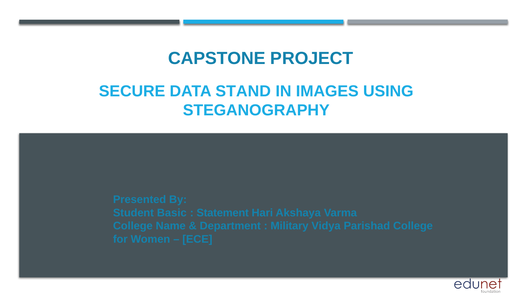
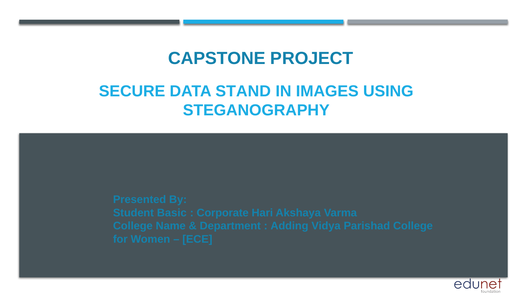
Statement: Statement -> Corporate (223, 213)
Military: Military -> Adding (289, 226)
